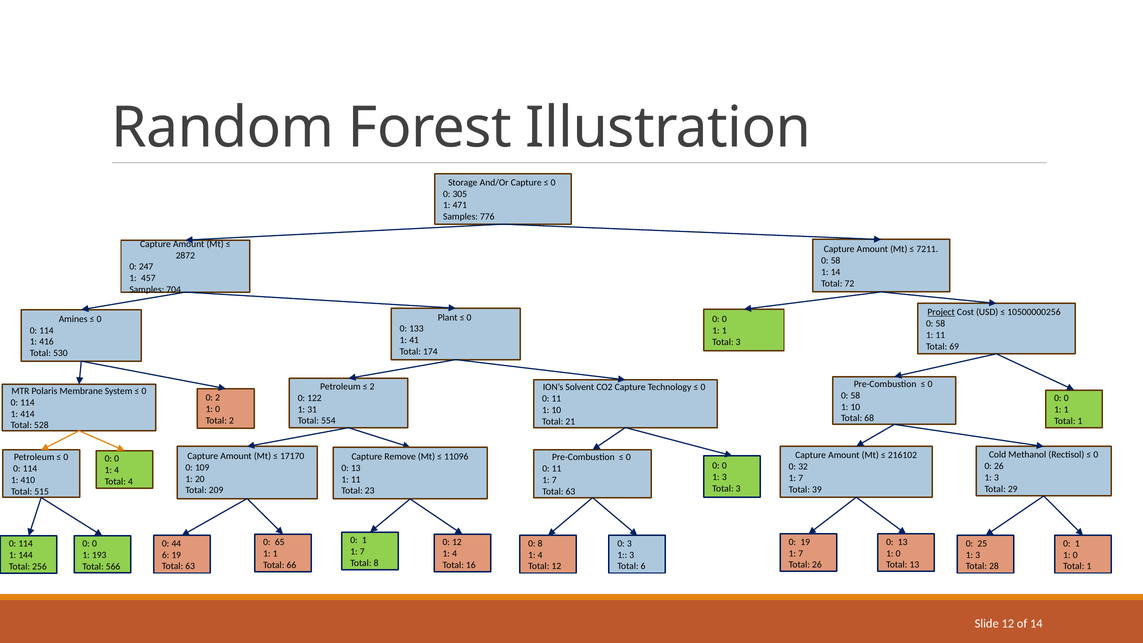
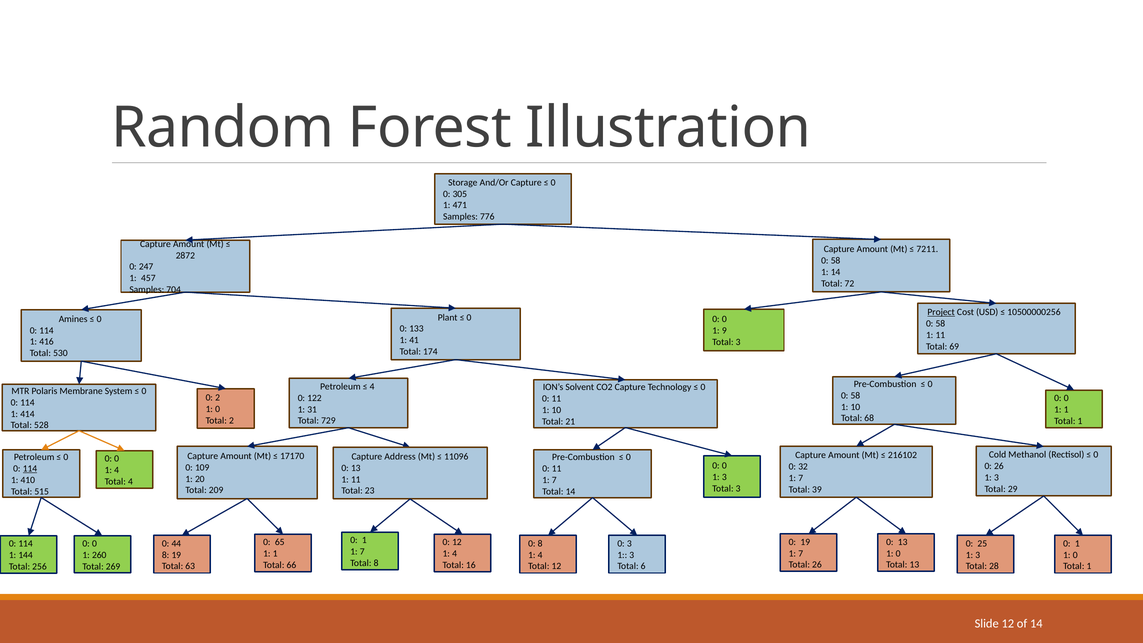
1: 1 -> 9 (724, 331)
2: 2 -> 4 (372, 387)
554: 554 -> 729 (328, 421)
Remove: Remove -> Address (400, 457)
114 underline: none -> present (30, 469)
63: 63 -> 14 (570, 491)
6: 6 -> 8 (166, 555)
193: 193 -> 260 (99, 555)
566: 566 -> 269 (113, 566)
